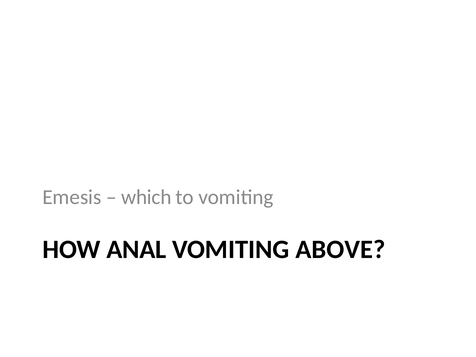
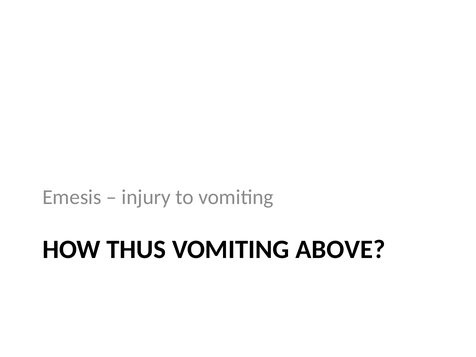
which: which -> injury (146, 197)
ANAL: ANAL -> THUS (136, 249)
